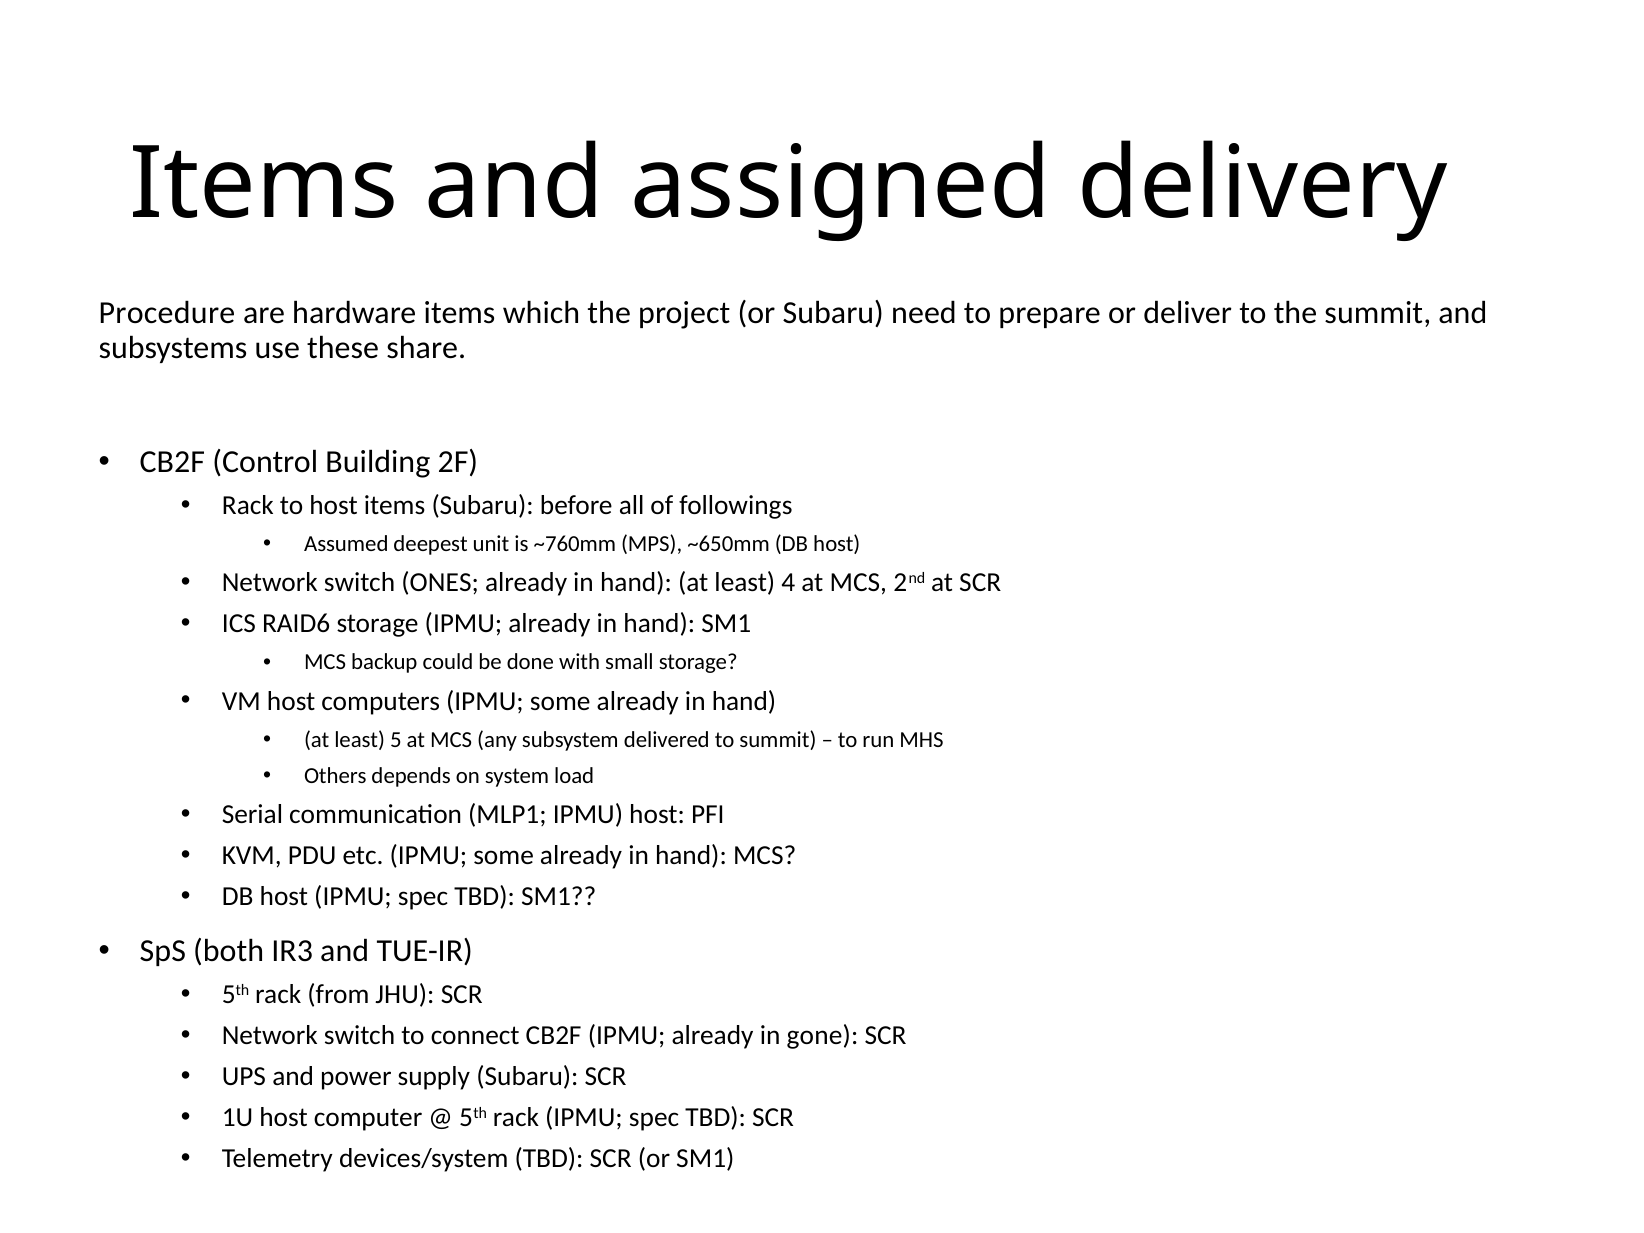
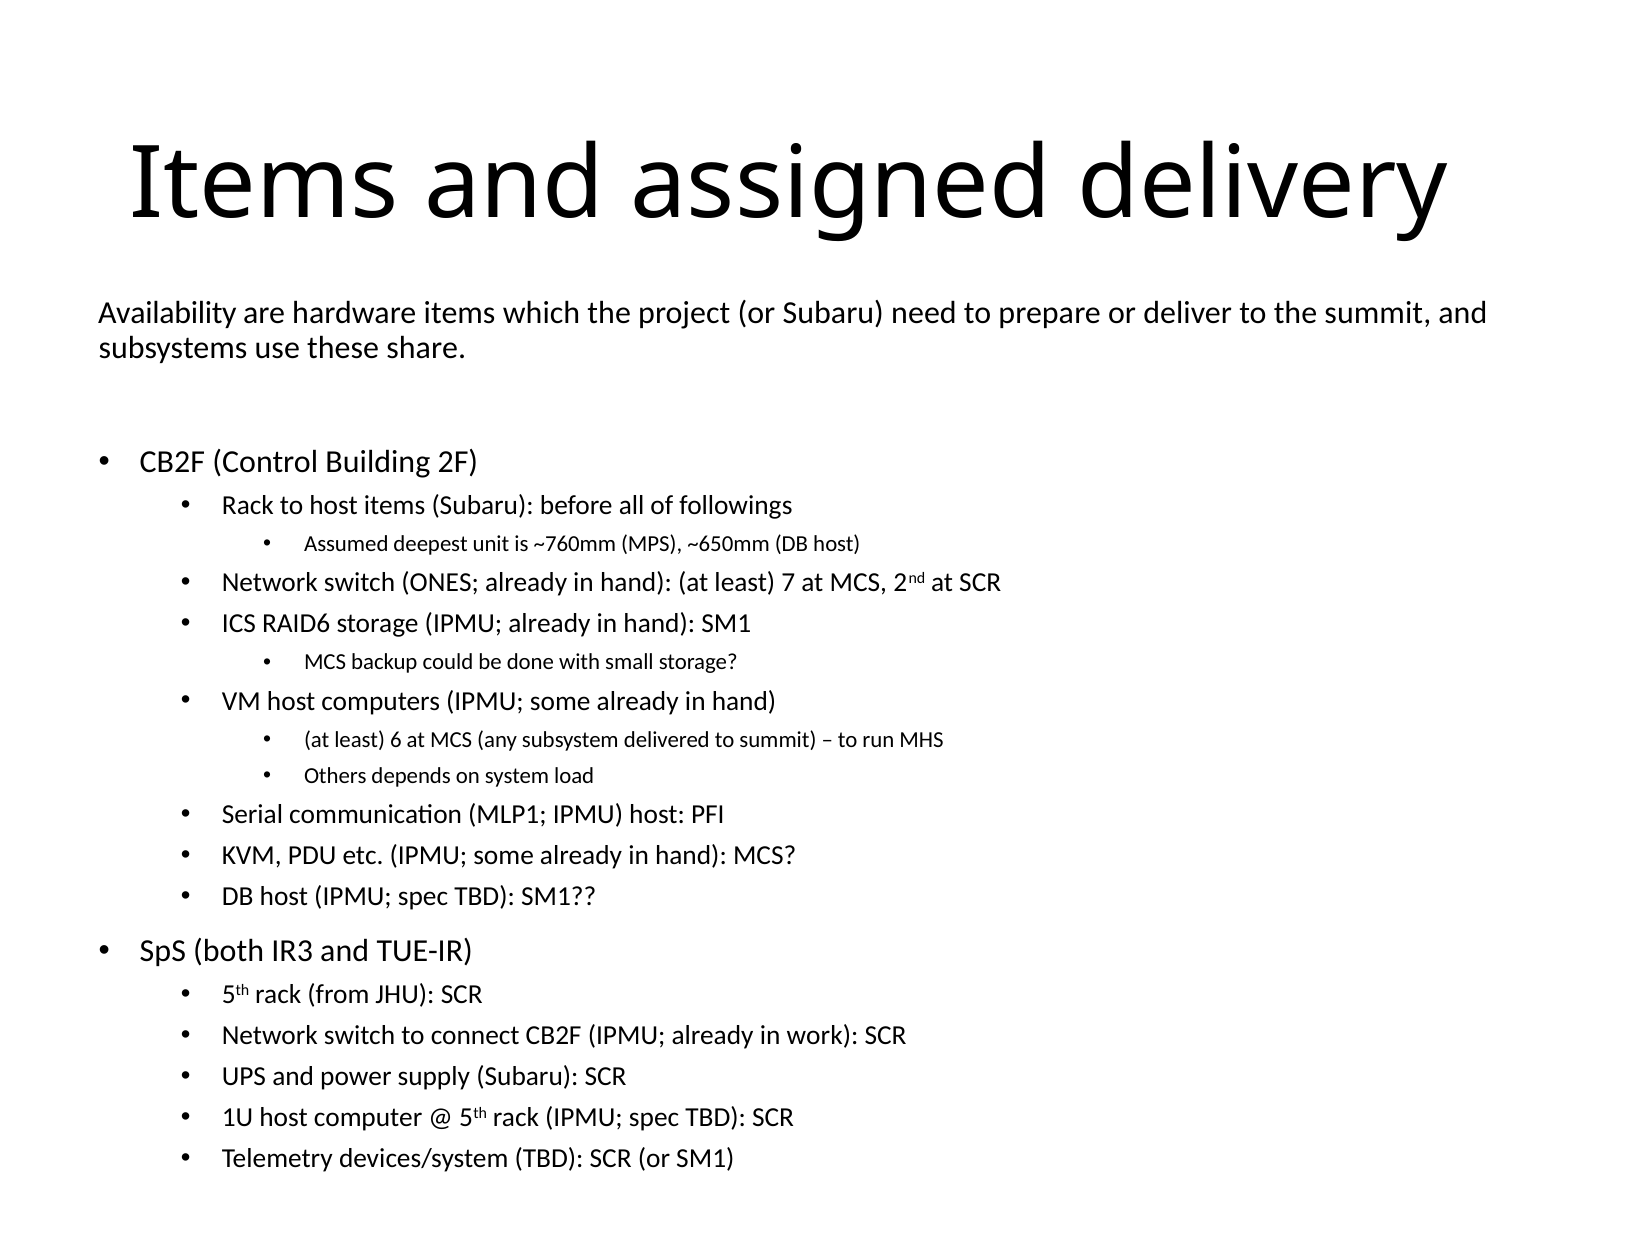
Procedure: Procedure -> Availability (167, 313)
4: 4 -> 7 (788, 583)
5: 5 -> 6 (396, 740)
gone: gone -> work (823, 1035)
